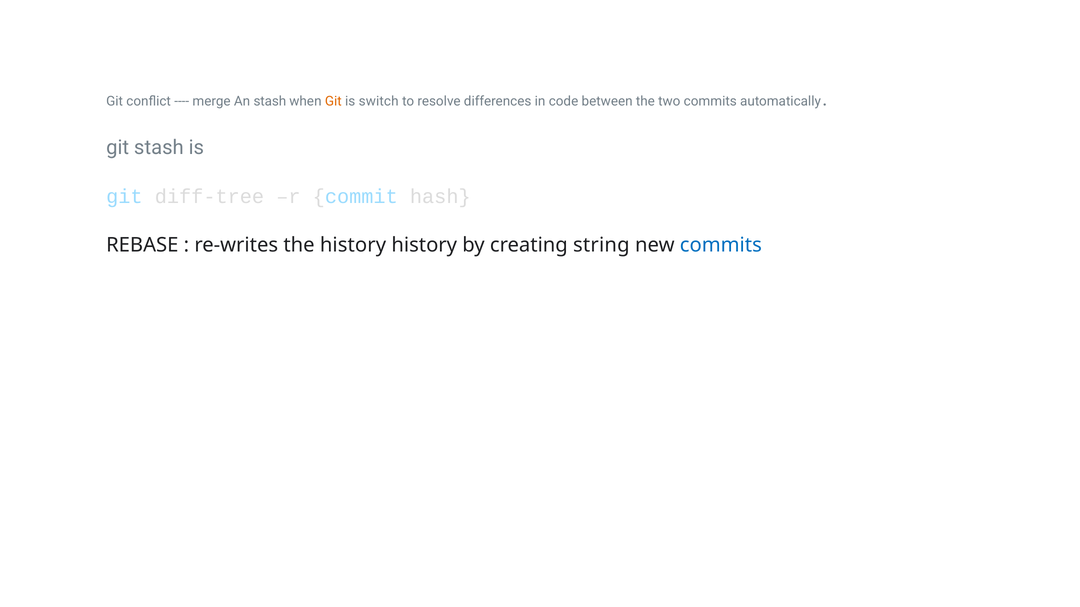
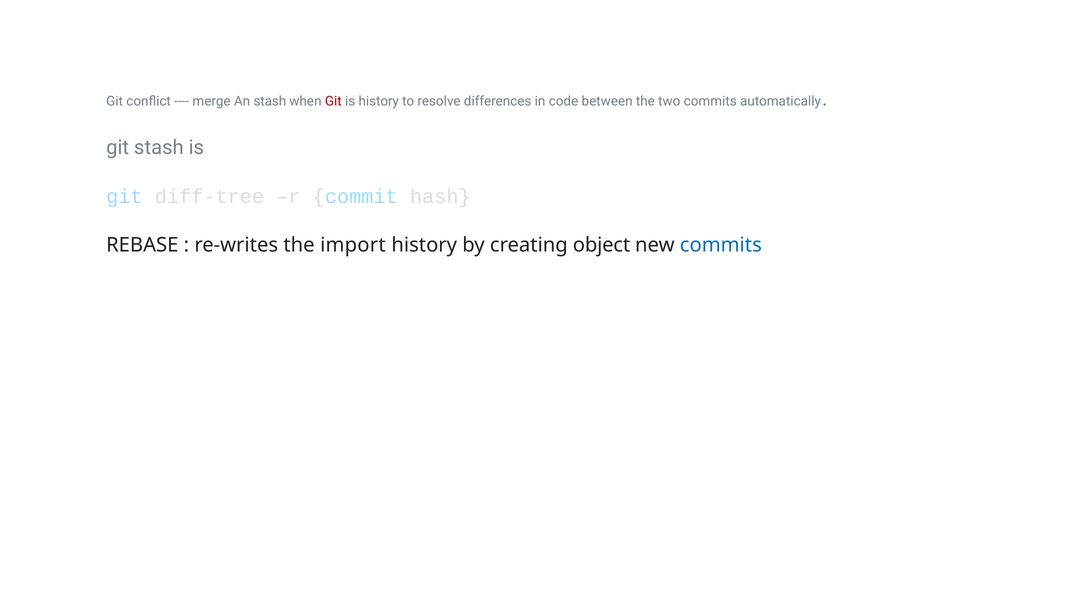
Git colour: orange -> red (333, 102)
is switch: switch -> history (379, 102)
the history: history -> import (353, 245)
string: string -> object (602, 245)
